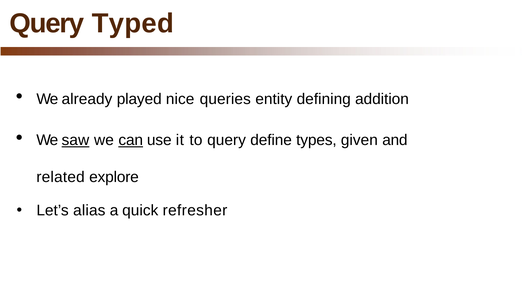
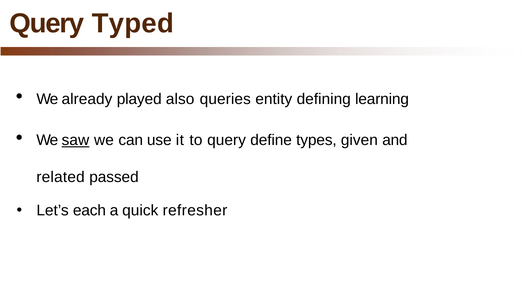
nice: nice -> also (180, 99)
addition: addition -> learning (382, 99)
can underline: present -> none (131, 140)
explore: explore -> passed (114, 177)
alias: alias -> each (89, 210)
